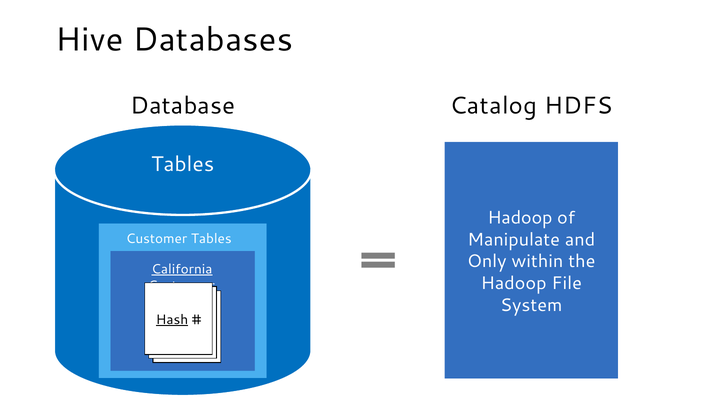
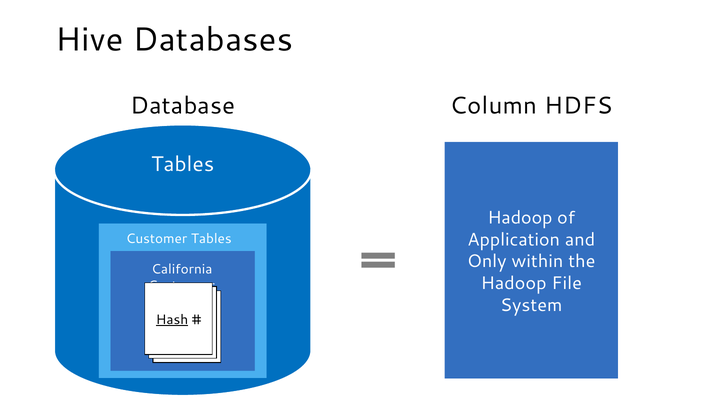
Catalog: Catalog -> Column (493, 106)
Manipulate: Manipulate -> Application (514, 240)
California underline: present -> none (182, 269)
